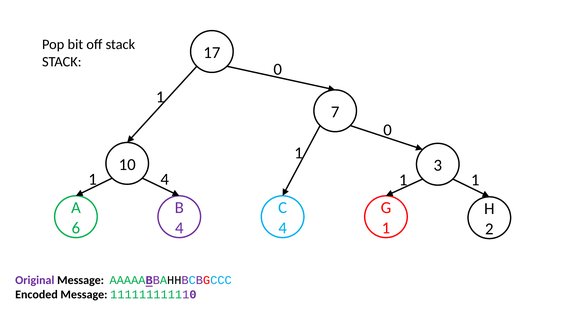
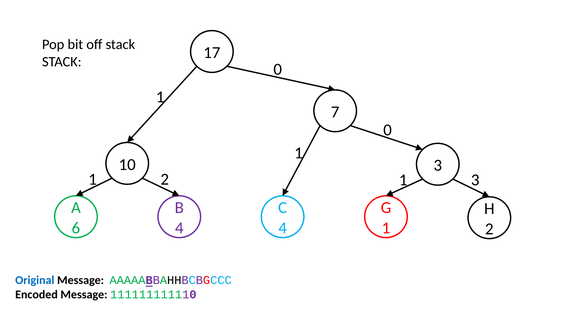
1 4: 4 -> 2 (165, 179)
1 1: 1 -> 3 (475, 180)
Original colour: purple -> blue (35, 281)
